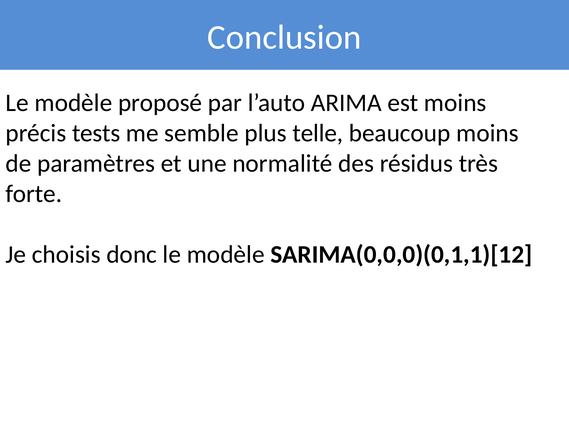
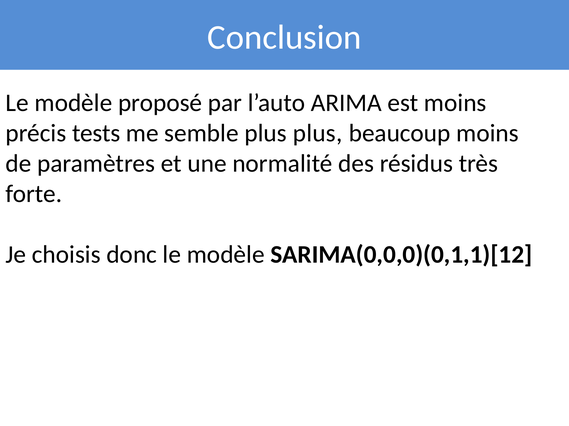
plus telle: telle -> plus (318, 134)
